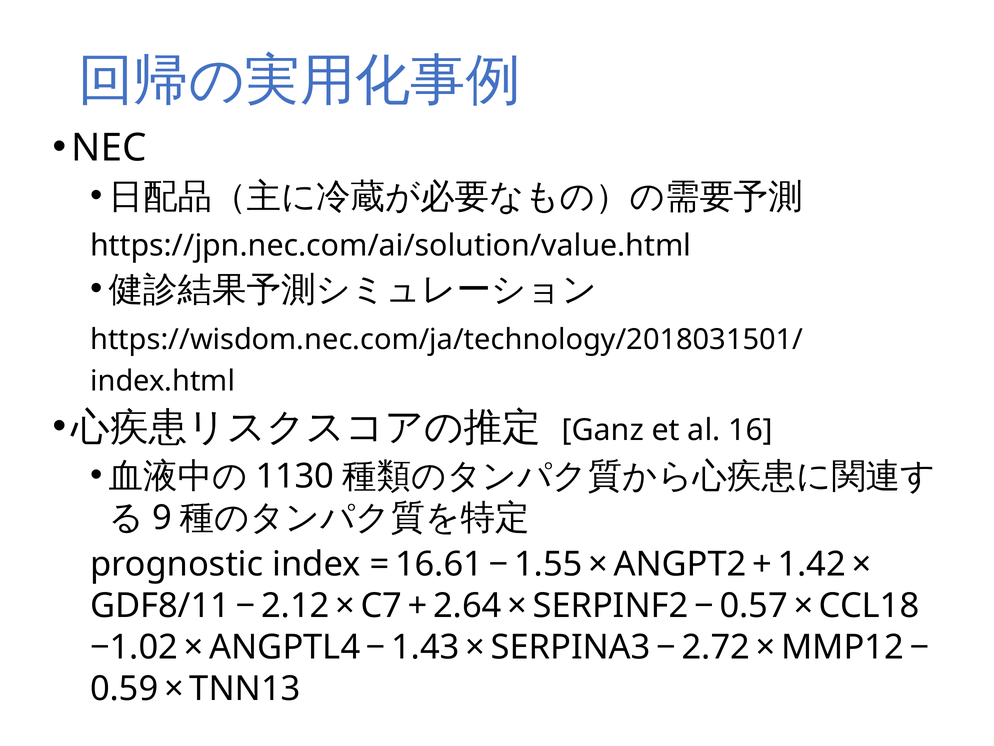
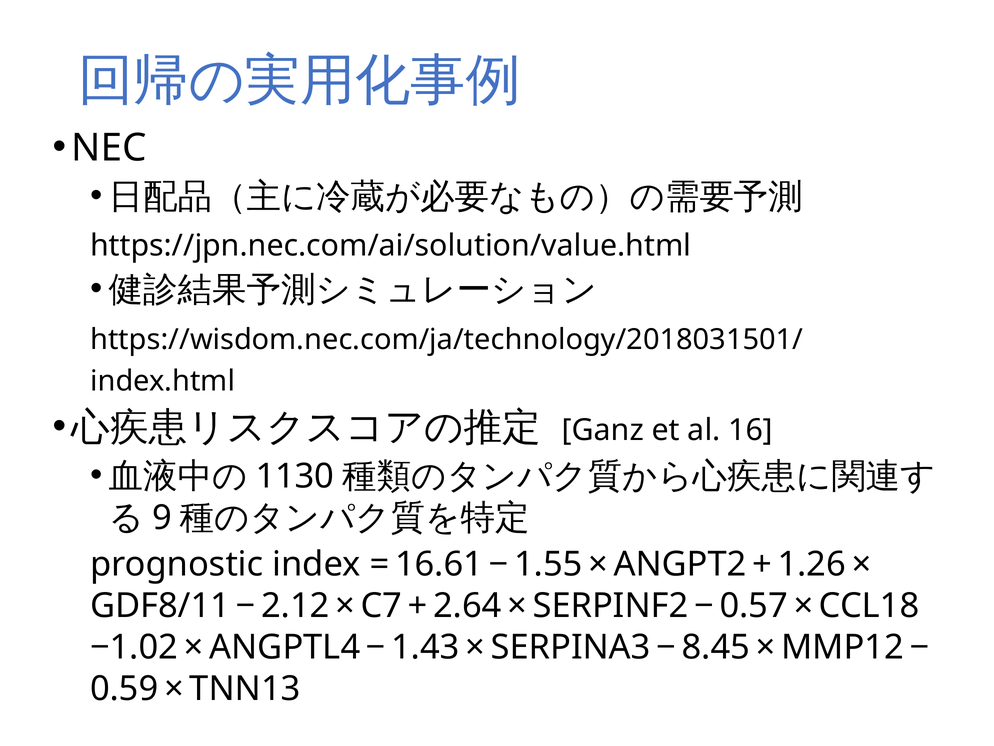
1.42: 1.42 -> 1.26 (812, 564)
2.72: 2.72 -> 8.45 (716, 647)
